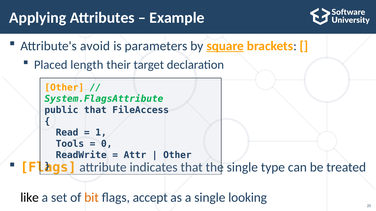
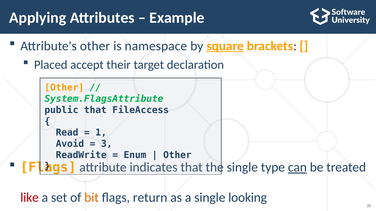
Attribute's avoid: avoid -> other (95, 46)
parameters: parameters -> namespace (156, 46)
length: length -> accept (87, 65)
Tools: Tools -> Avoid (70, 144)
0: 0 -> 3 (107, 144)
Attr: Attr -> Enum (135, 155)
can underline: none -> present (297, 168)
like colour: black -> red (30, 198)
accept: accept -> return (150, 198)
